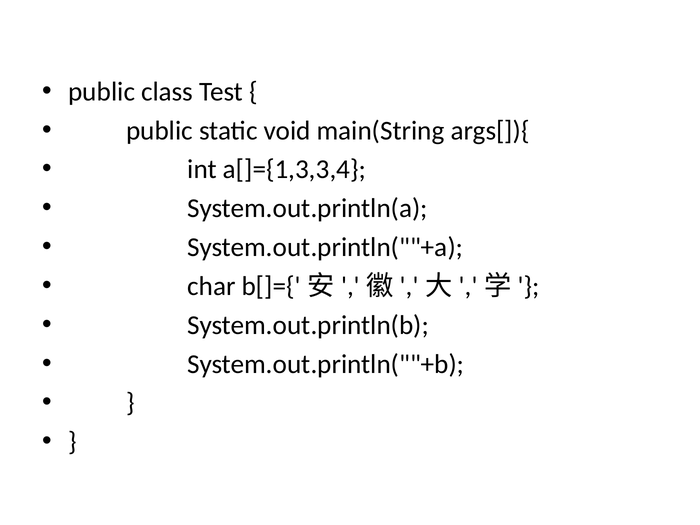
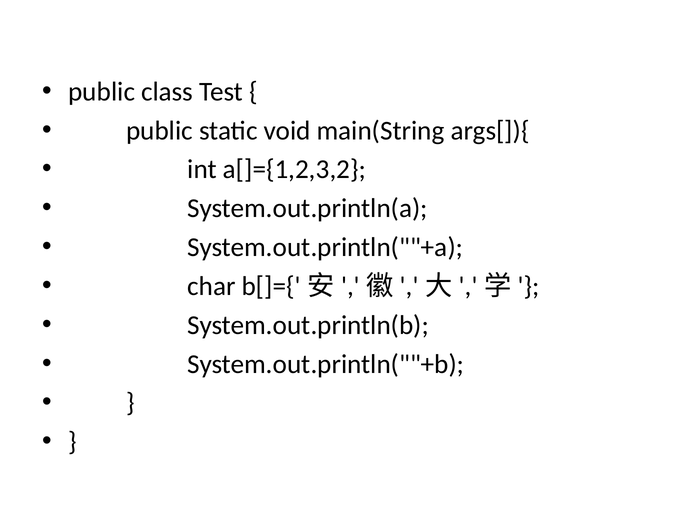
a[]={1,3,3,4: a[]={1,3,3,4 -> a[]={1,2,3,2 (294, 169)
